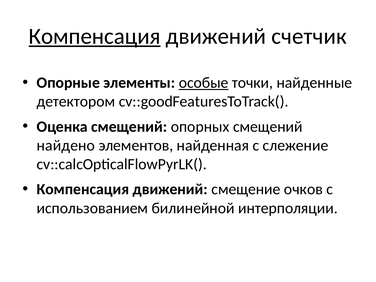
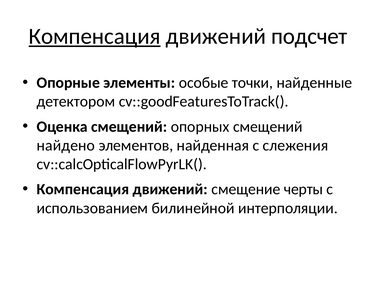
счетчик: счетчик -> подсчет (309, 36)
особые underline: present -> none (204, 83)
слежение: слежение -> слежения (296, 145)
очков: очков -> черты (304, 189)
